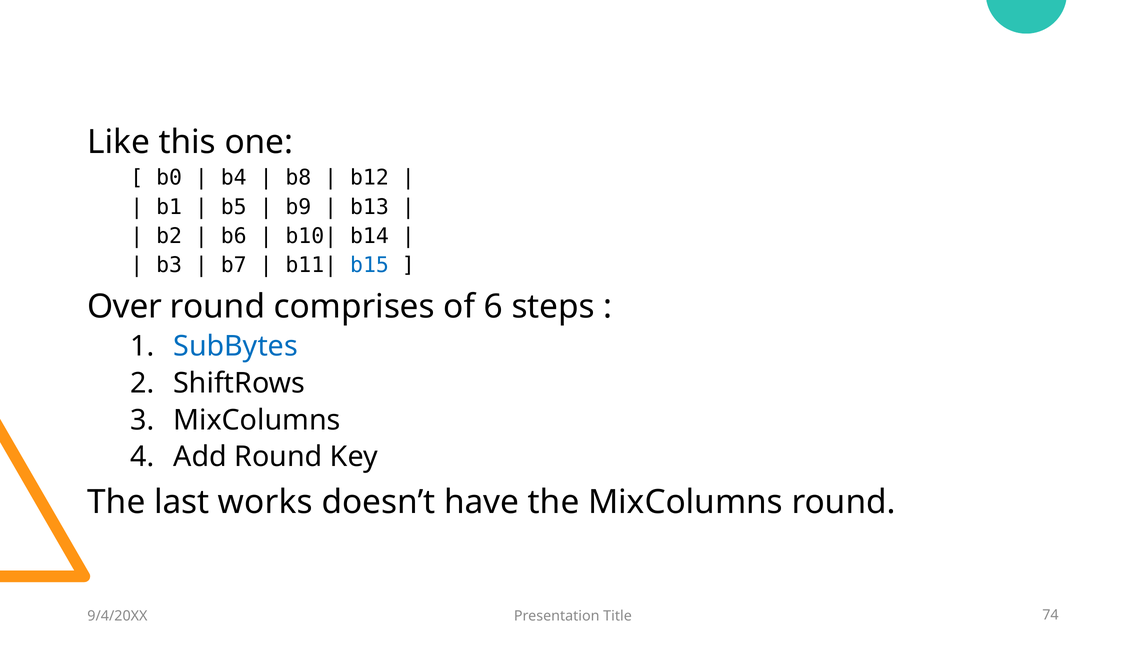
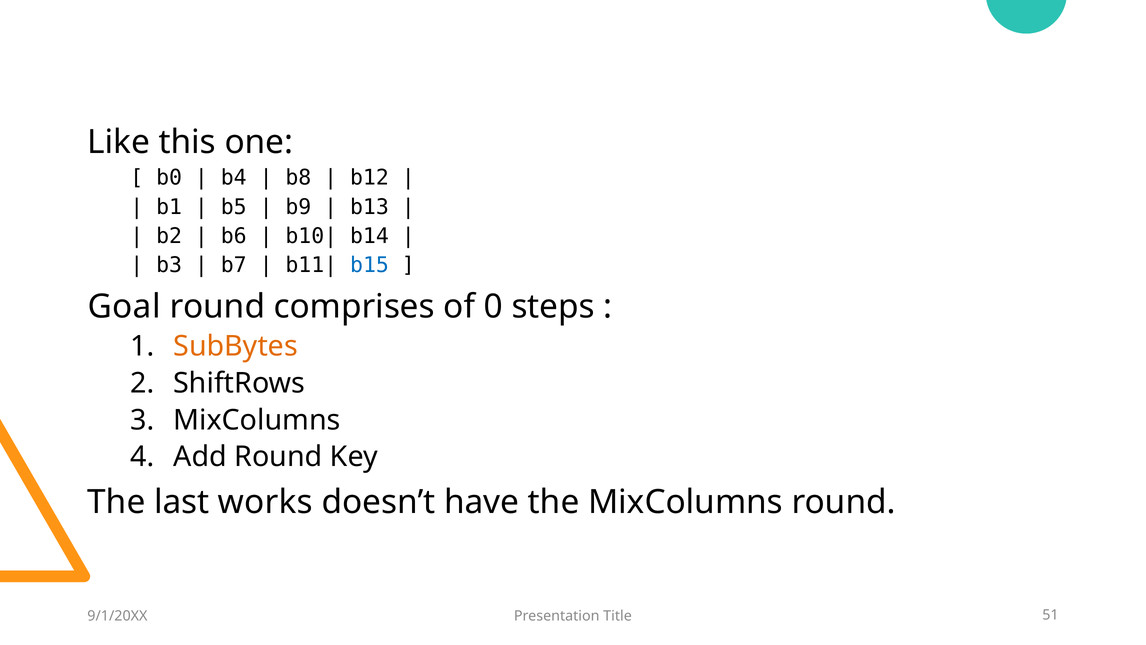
Over: Over -> Goal (124, 307)
6: 6 -> 0 (493, 307)
SubBytes colour: blue -> orange (236, 346)
9/4/20XX: 9/4/20XX -> 9/1/20XX (117, 616)
74: 74 -> 51 (1050, 614)
